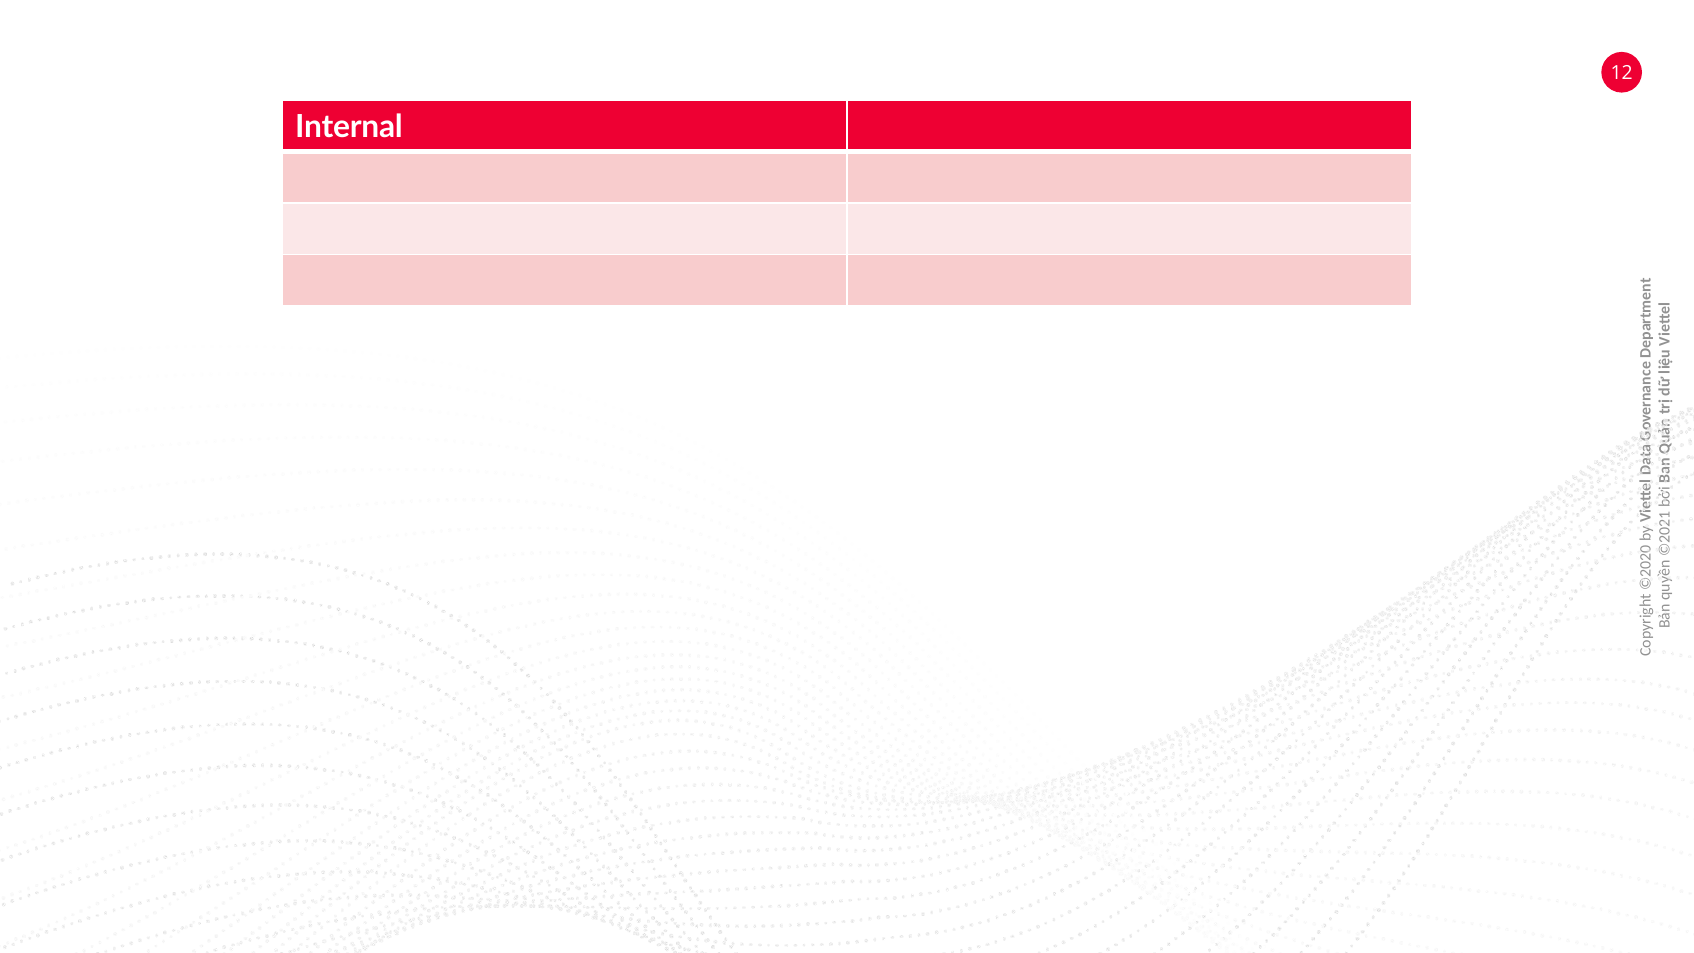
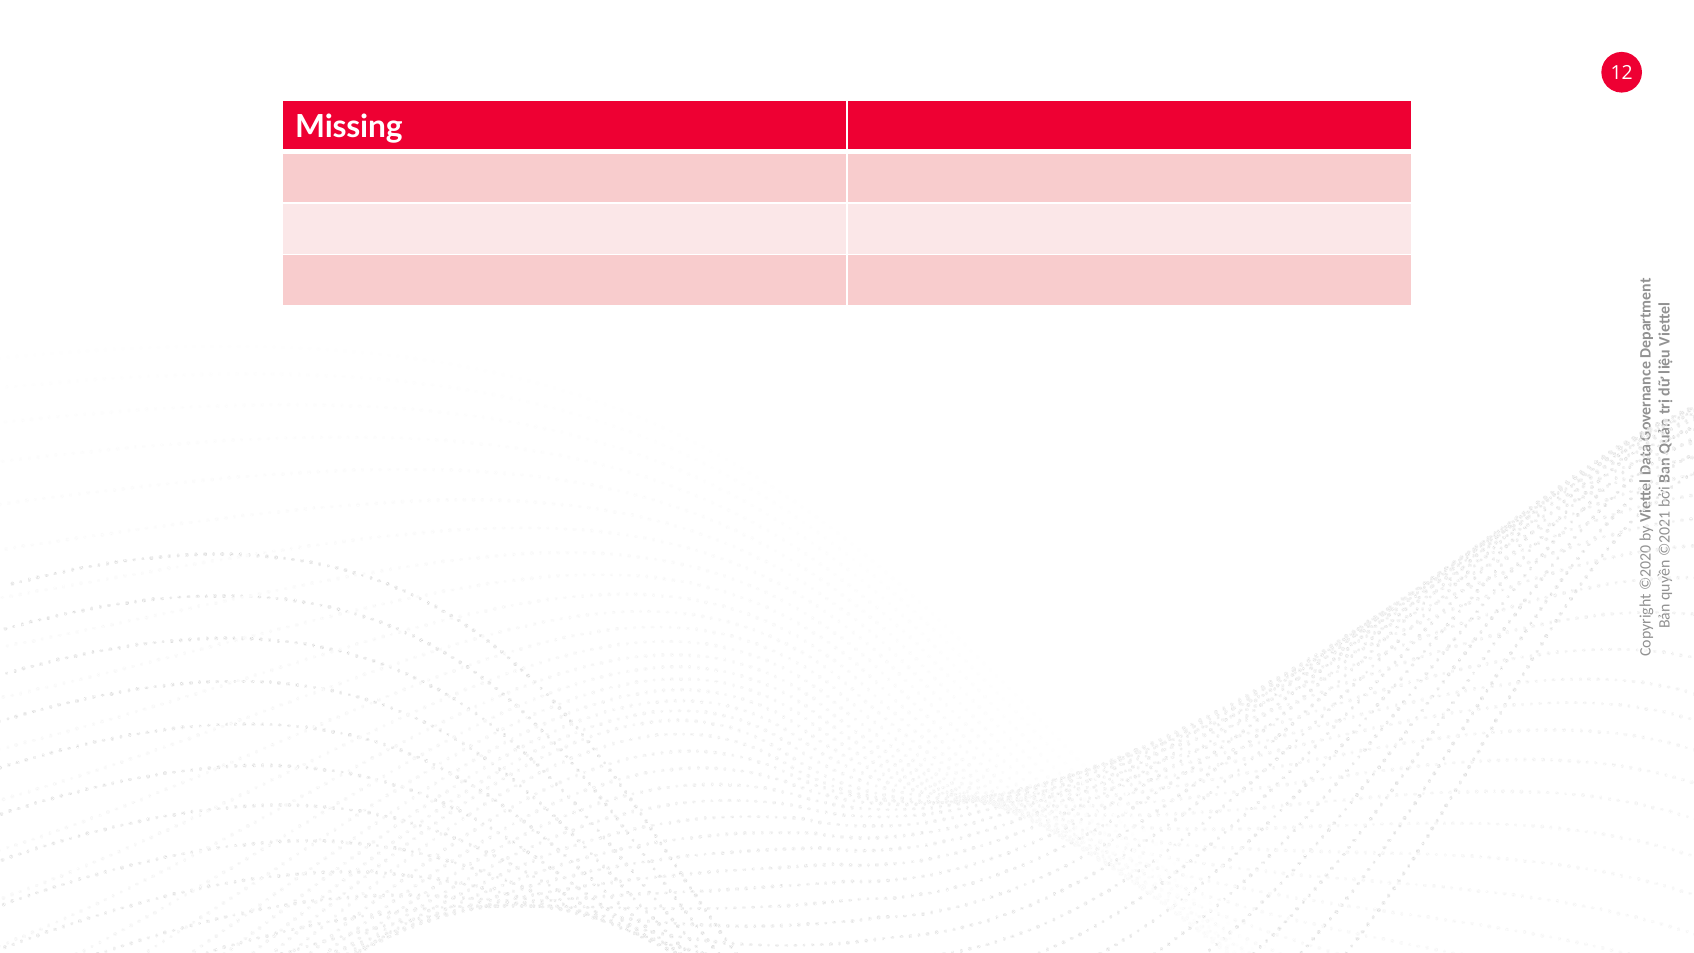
Internal: Internal -> Missing (349, 127)
